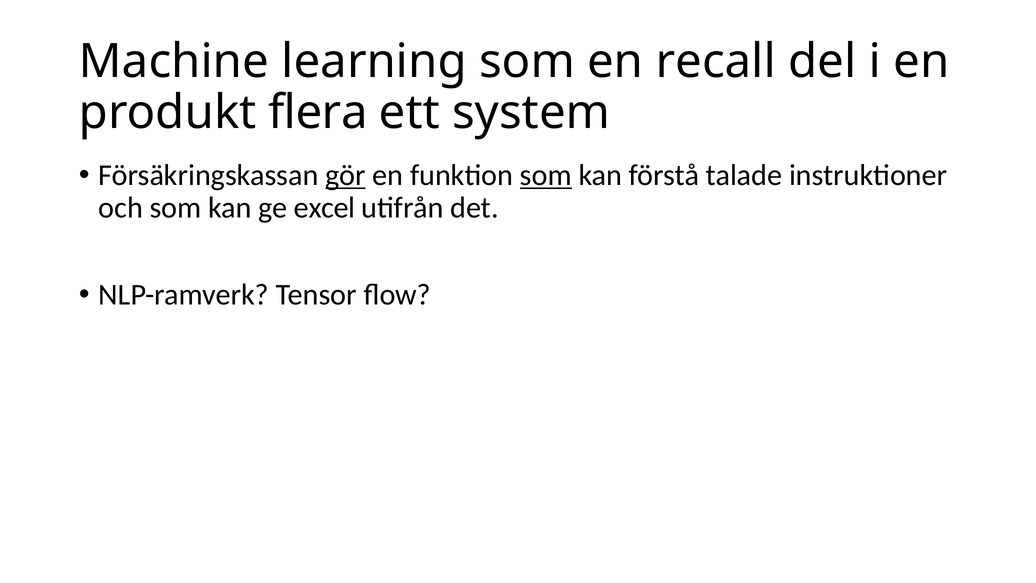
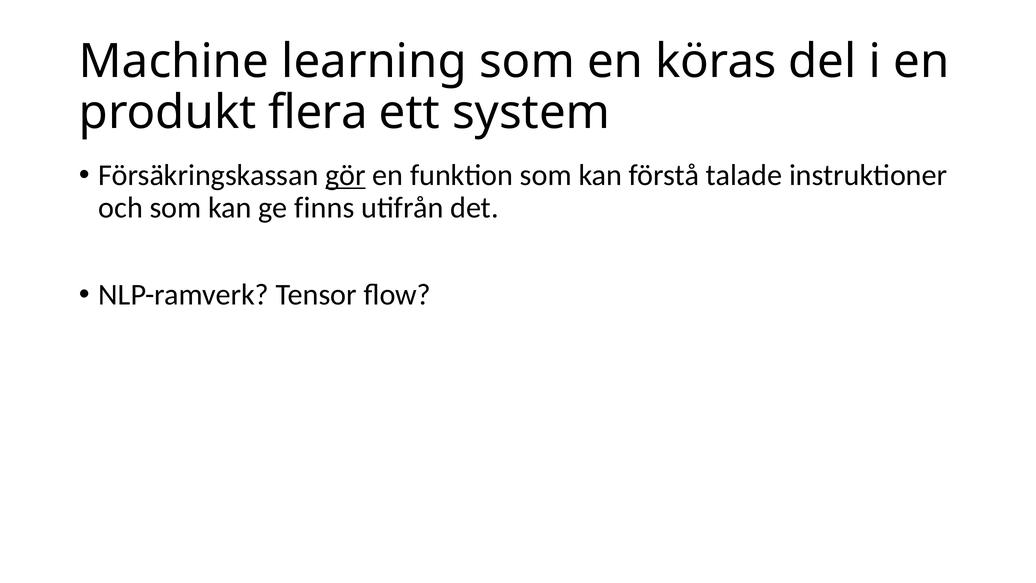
recall: recall -> köras (716, 61)
som underline: present -> none (546, 175)
excel: excel -> finns (324, 208)
